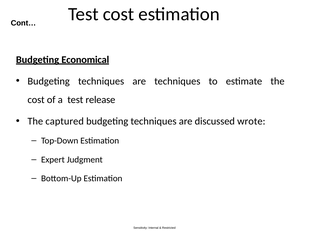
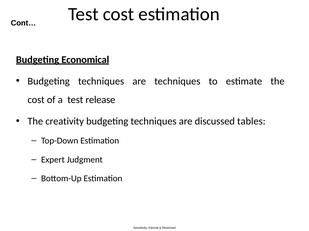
captured: captured -> creativity (65, 122)
wrote: wrote -> tables (251, 122)
